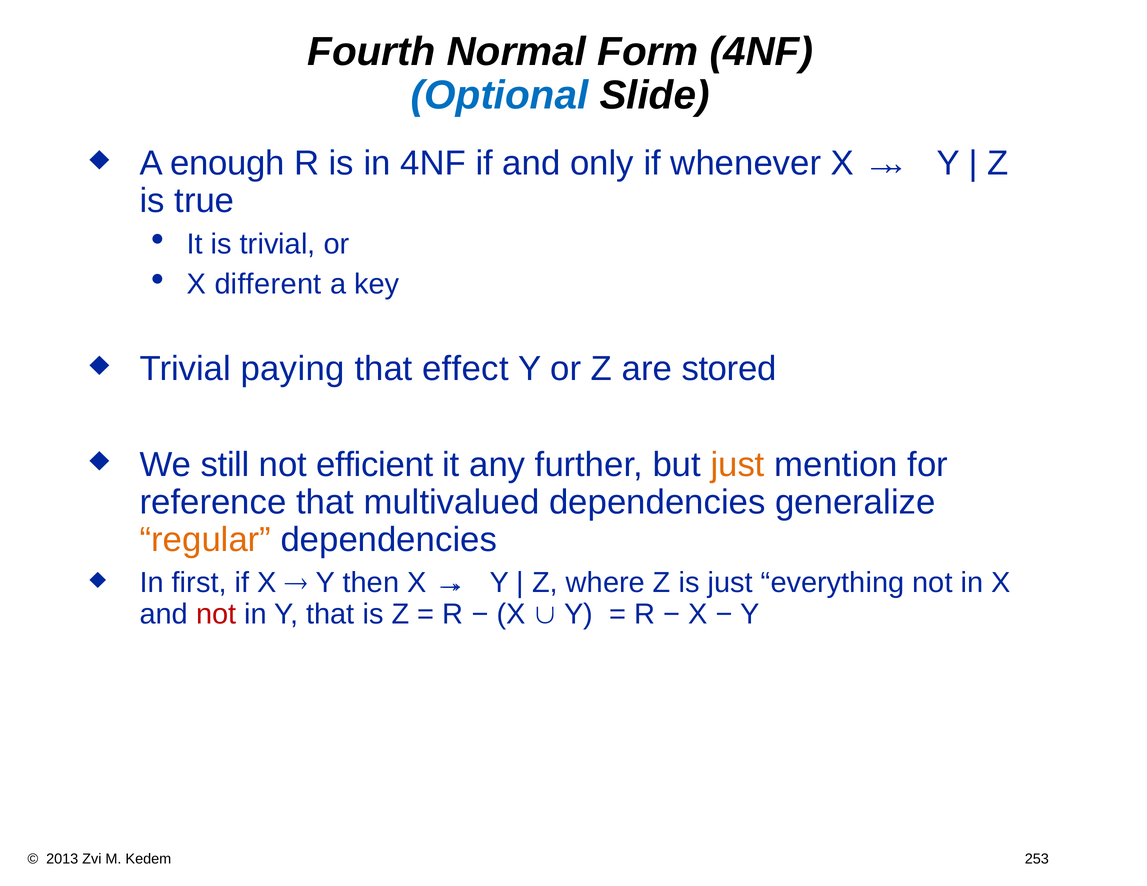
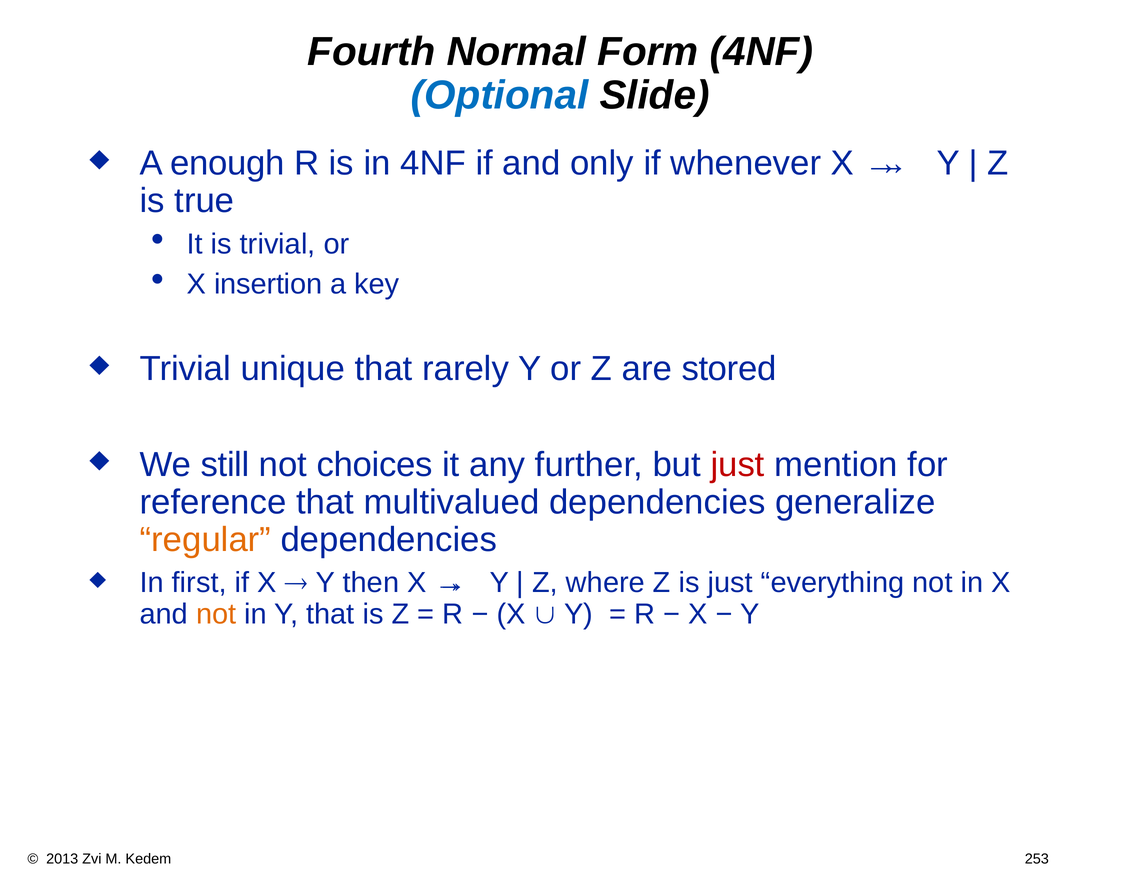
different: different -> insertion (268, 284)
paying: paying -> unique (293, 369)
effect: effect -> rarely (466, 369)
efficient: efficient -> choices (375, 465)
just colour: orange -> red (738, 465)
not colour: red -> orange (216, 614)
